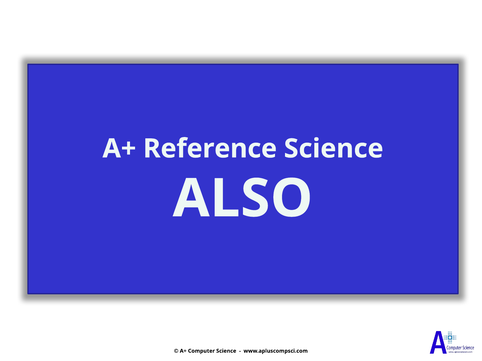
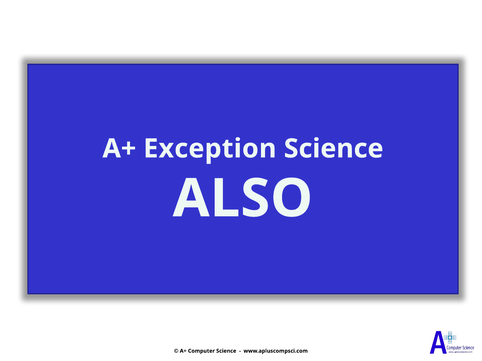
Reference: Reference -> Exception (210, 149)
